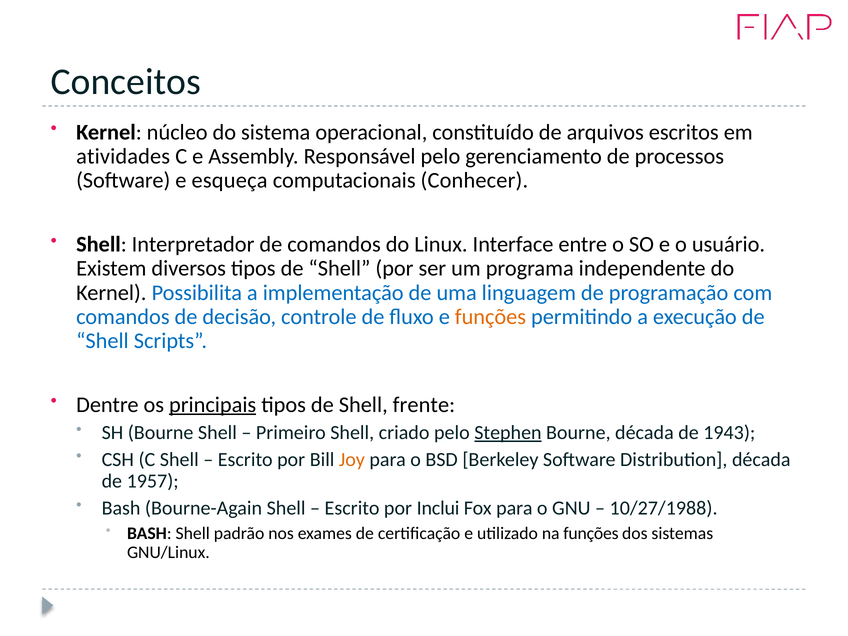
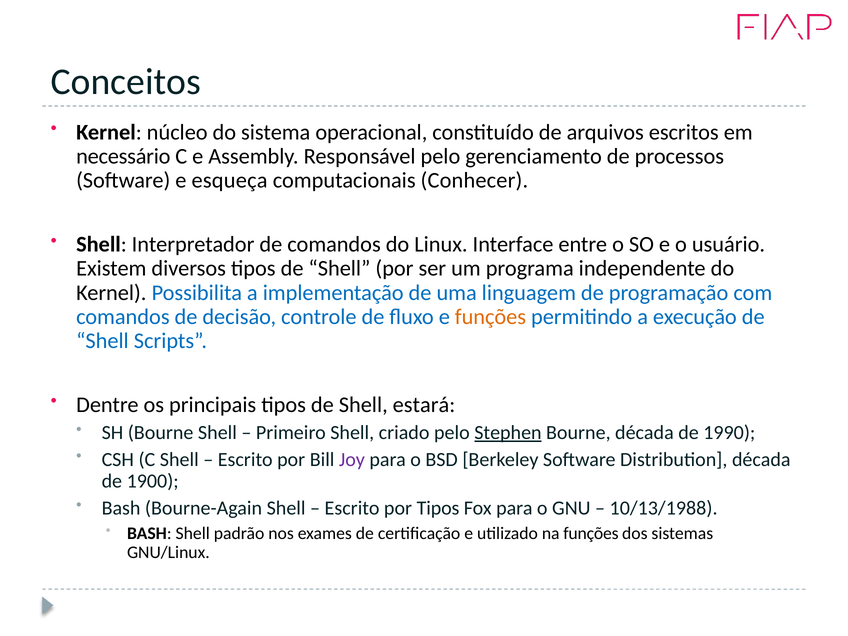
atividades: atividades -> necessário (123, 156)
principais underline: present -> none (213, 405)
frente: frente -> estará (424, 405)
1943: 1943 -> 1990 (729, 433)
Joy colour: orange -> purple (352, 459)
1957: 1957 -> 1900 (153, 481)
por Inclui: Inclui -> Tipos (438, 508)
10/27/1988: 10/27/1988 -> 10/13/1988 (664, 508)
